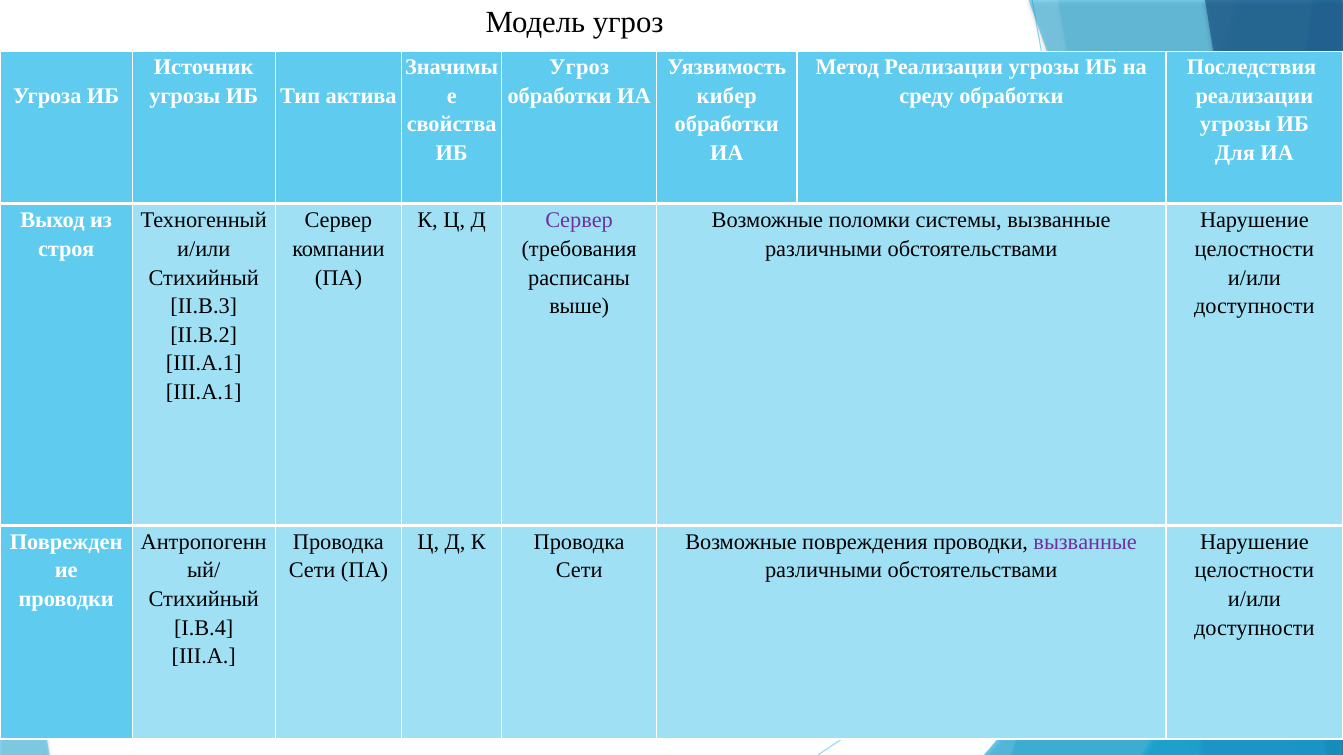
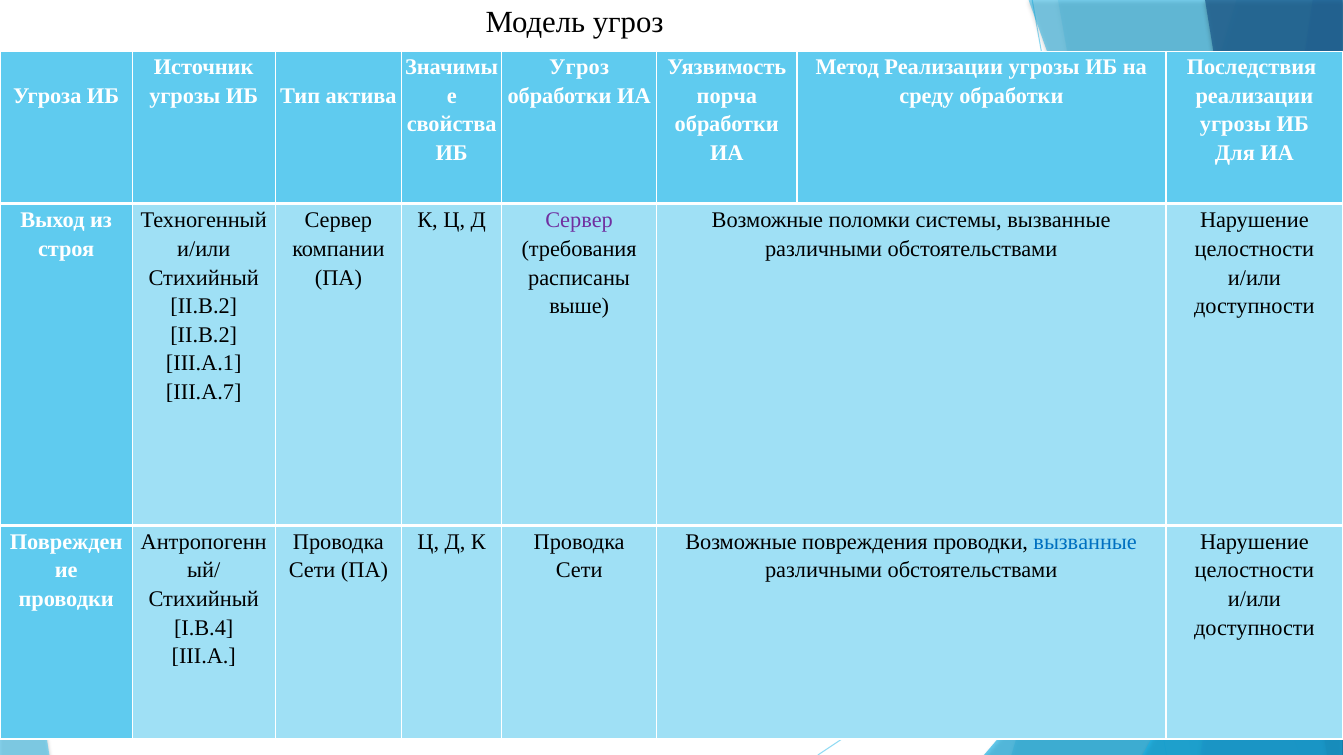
кибер: кибер -> порча (727, 96)
II.B.3: II.B.3 -> II.B.2 (204, 306)
III.A.1: III.A.1 -> III.A.7 (204, 392)
вызванные colour: purple -> blue (1085, 542)
